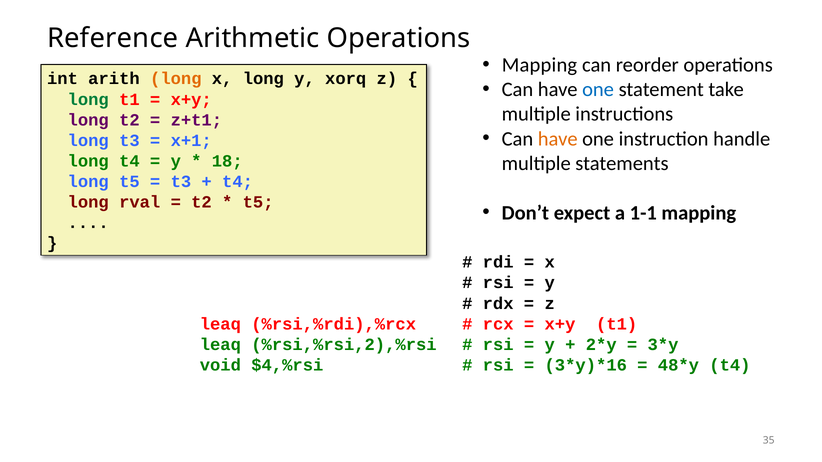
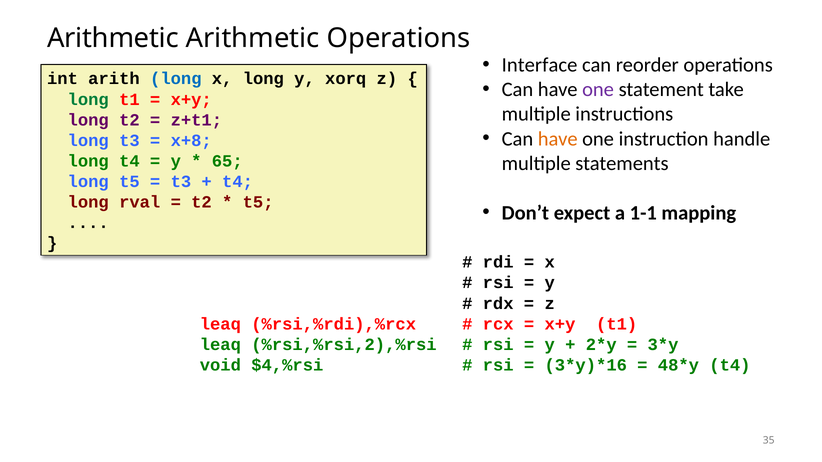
Reference: Reference -> Arithmetic (113, 38)
Mapping: Mapping -> Interface (540, 65)
long colour: orange -> blue (176, 79)
one colour: blue -> purple (598, 90)
x+1: x+1 -> x+8 (191, 141)
18: 18 -> 65 (227, 161)
